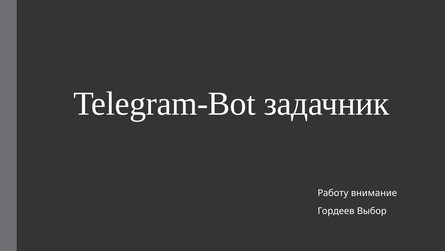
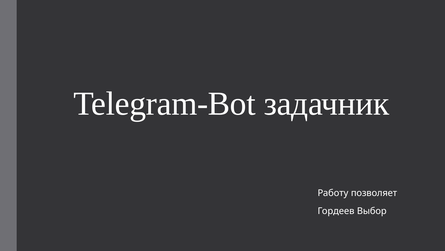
внимание: внимание -> позволяет (374, 193)
